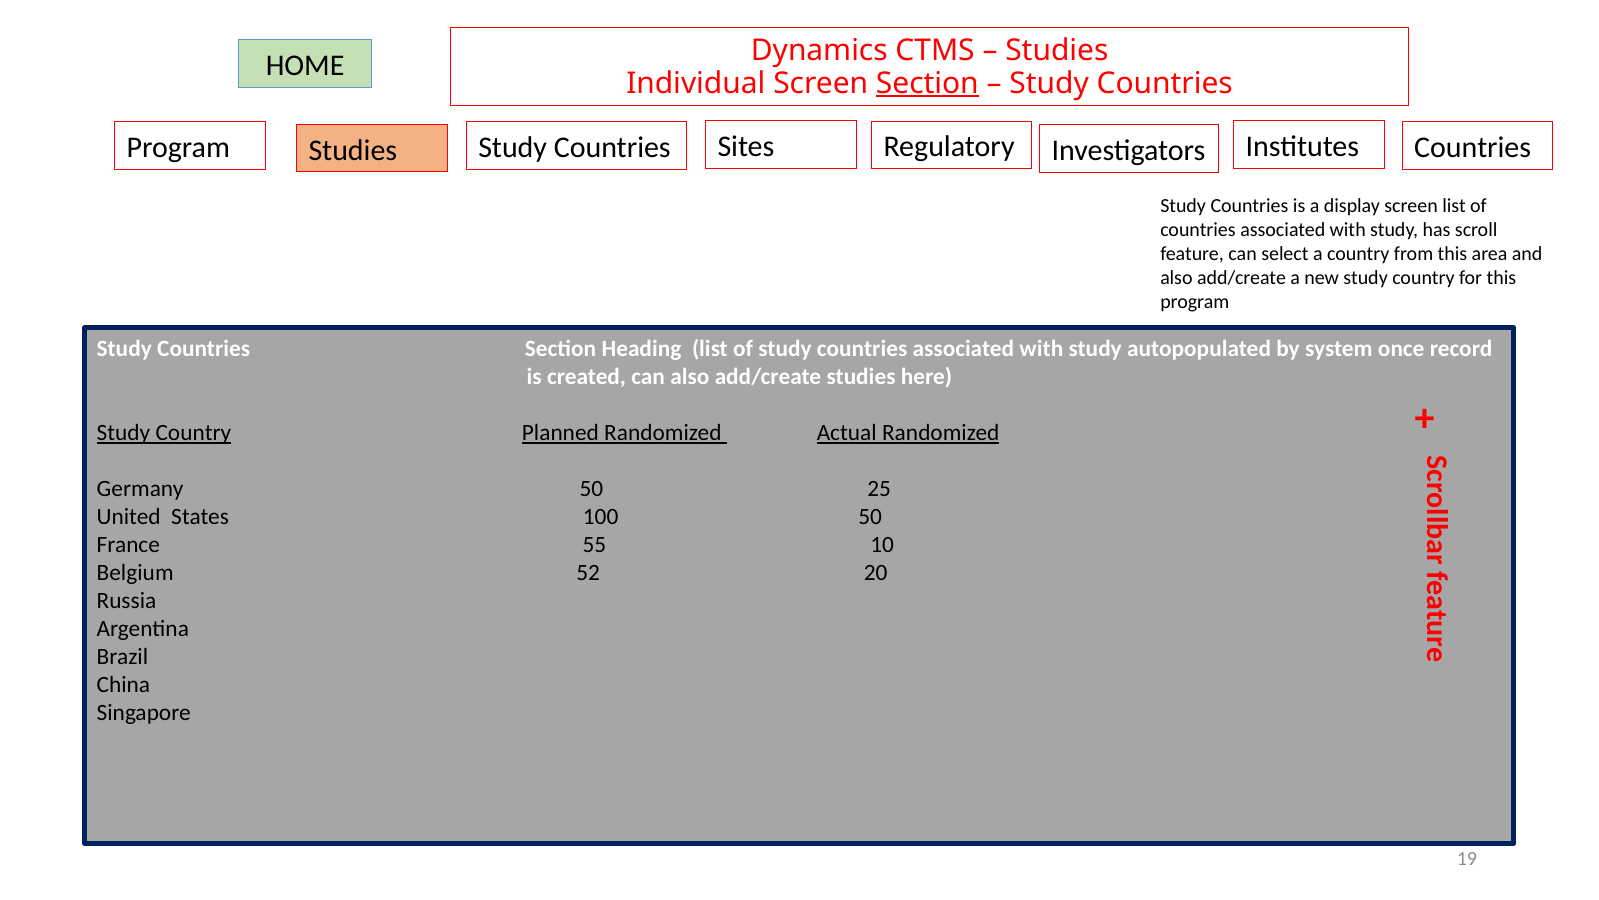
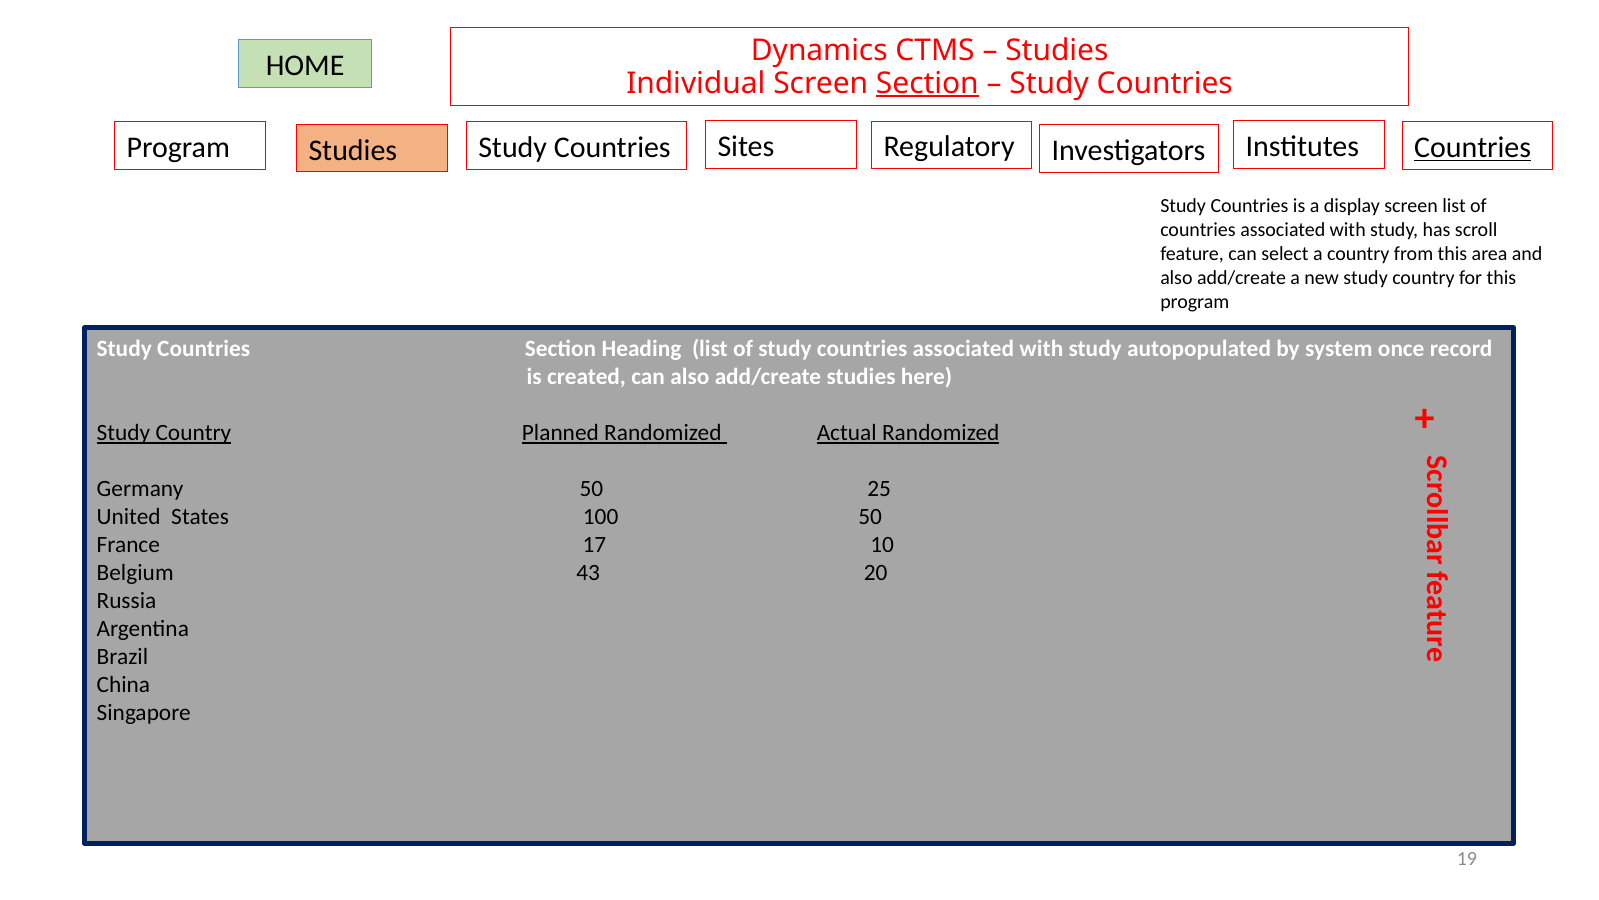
Countries underline: none -> present (1473, 148)
55: 55 -> 17 (594, 545)
52: 52 -> 43 (588, 573)
